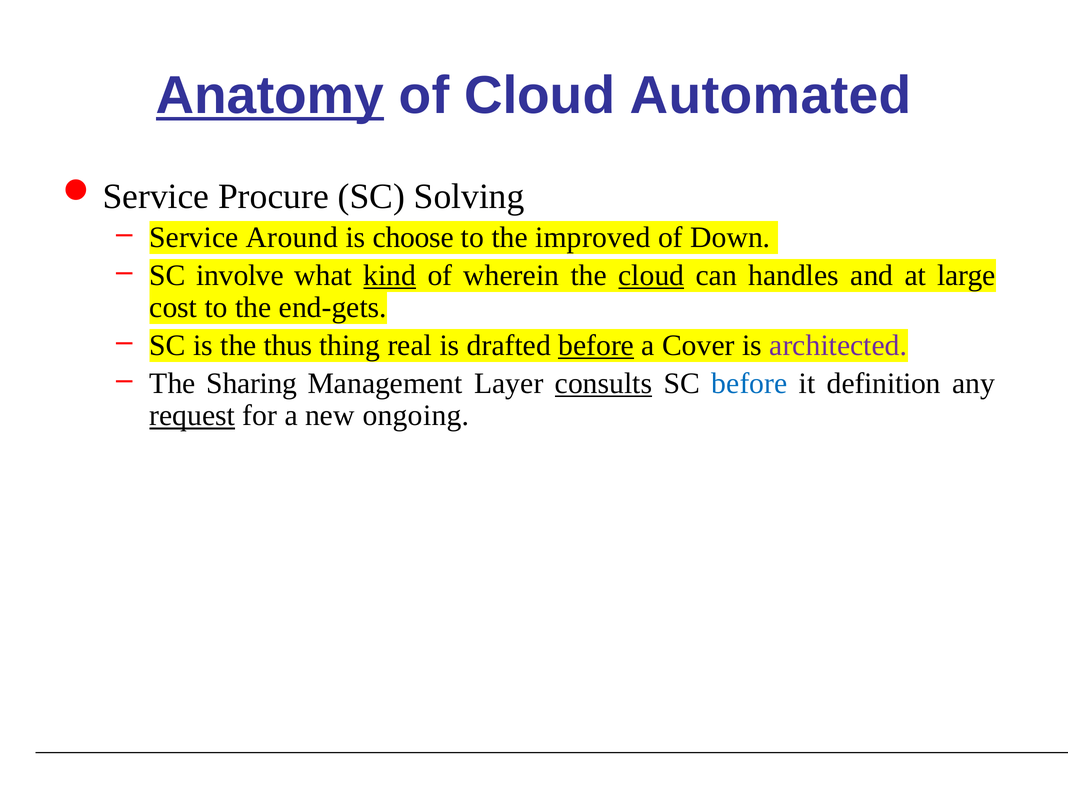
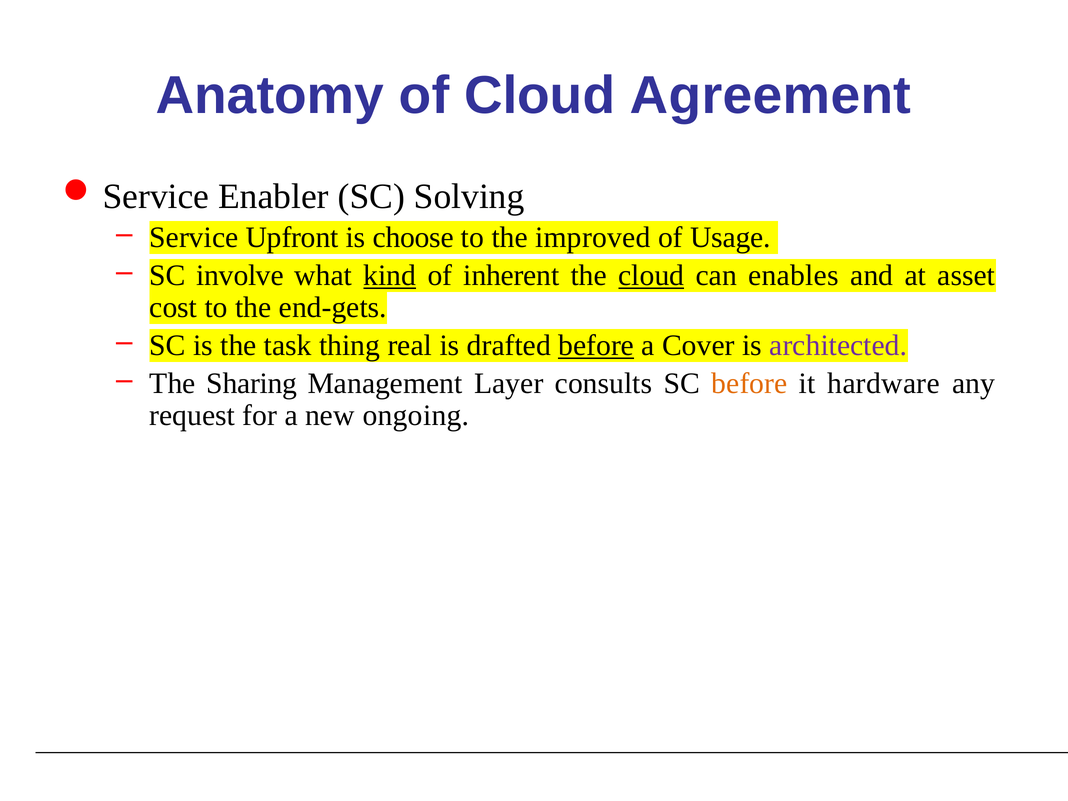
Anatomy underline: present -> none (270, 96)
Automated: Automated -> Agreement (771, 96)
Procure: Procure -> Enabler (273, 196)
Around: Around -> Upfront (292, 238)
Down: Down -> Usage (730, 238)
wherein: wherein -> inherent (511, 276)
handles: handles -> enables (793, 276)
large: large -> asset (966, 276)
thus: thus -> task (288, 346)
consults underline: present -> none (603, 384)
before colour: blue -> orange (749, 384)
definition: definition -> hardware (884, 384)
request underline: present -> none (192, 416)
